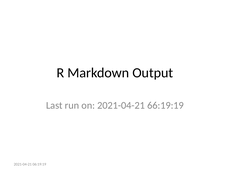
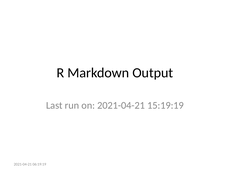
66:19:19: 66:19:19 -> 15:19:19 (166, 106)
